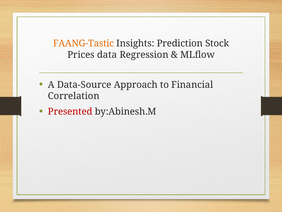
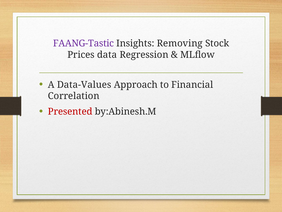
FAANG-Tastic colour: orange -> purple (84, 43)
Prediction: Prediction -> Removing (180, 43)
Data-Source: Data-Source -> Data-Values (84, 85)
